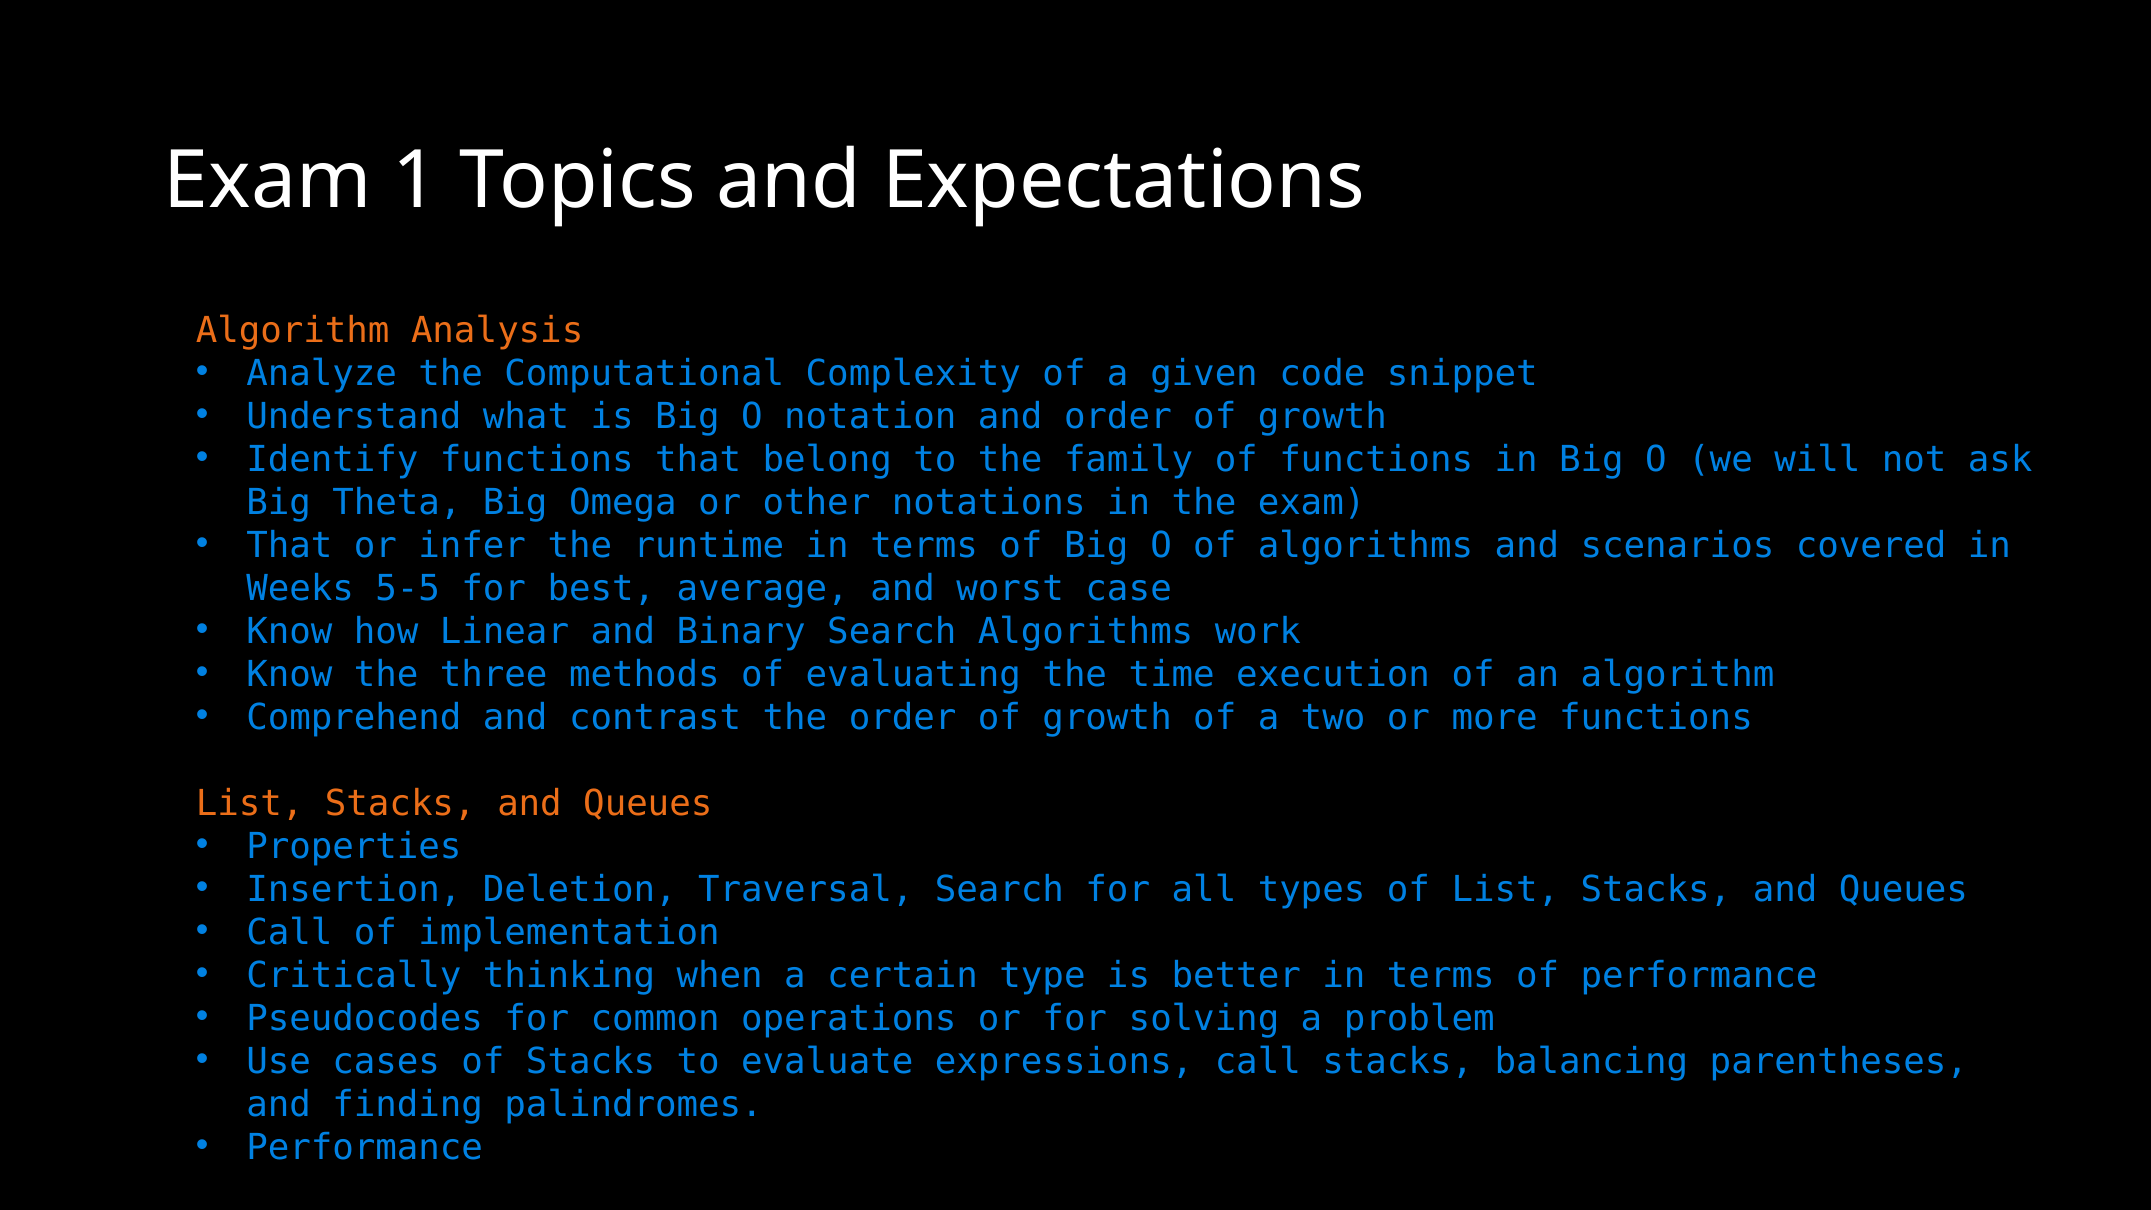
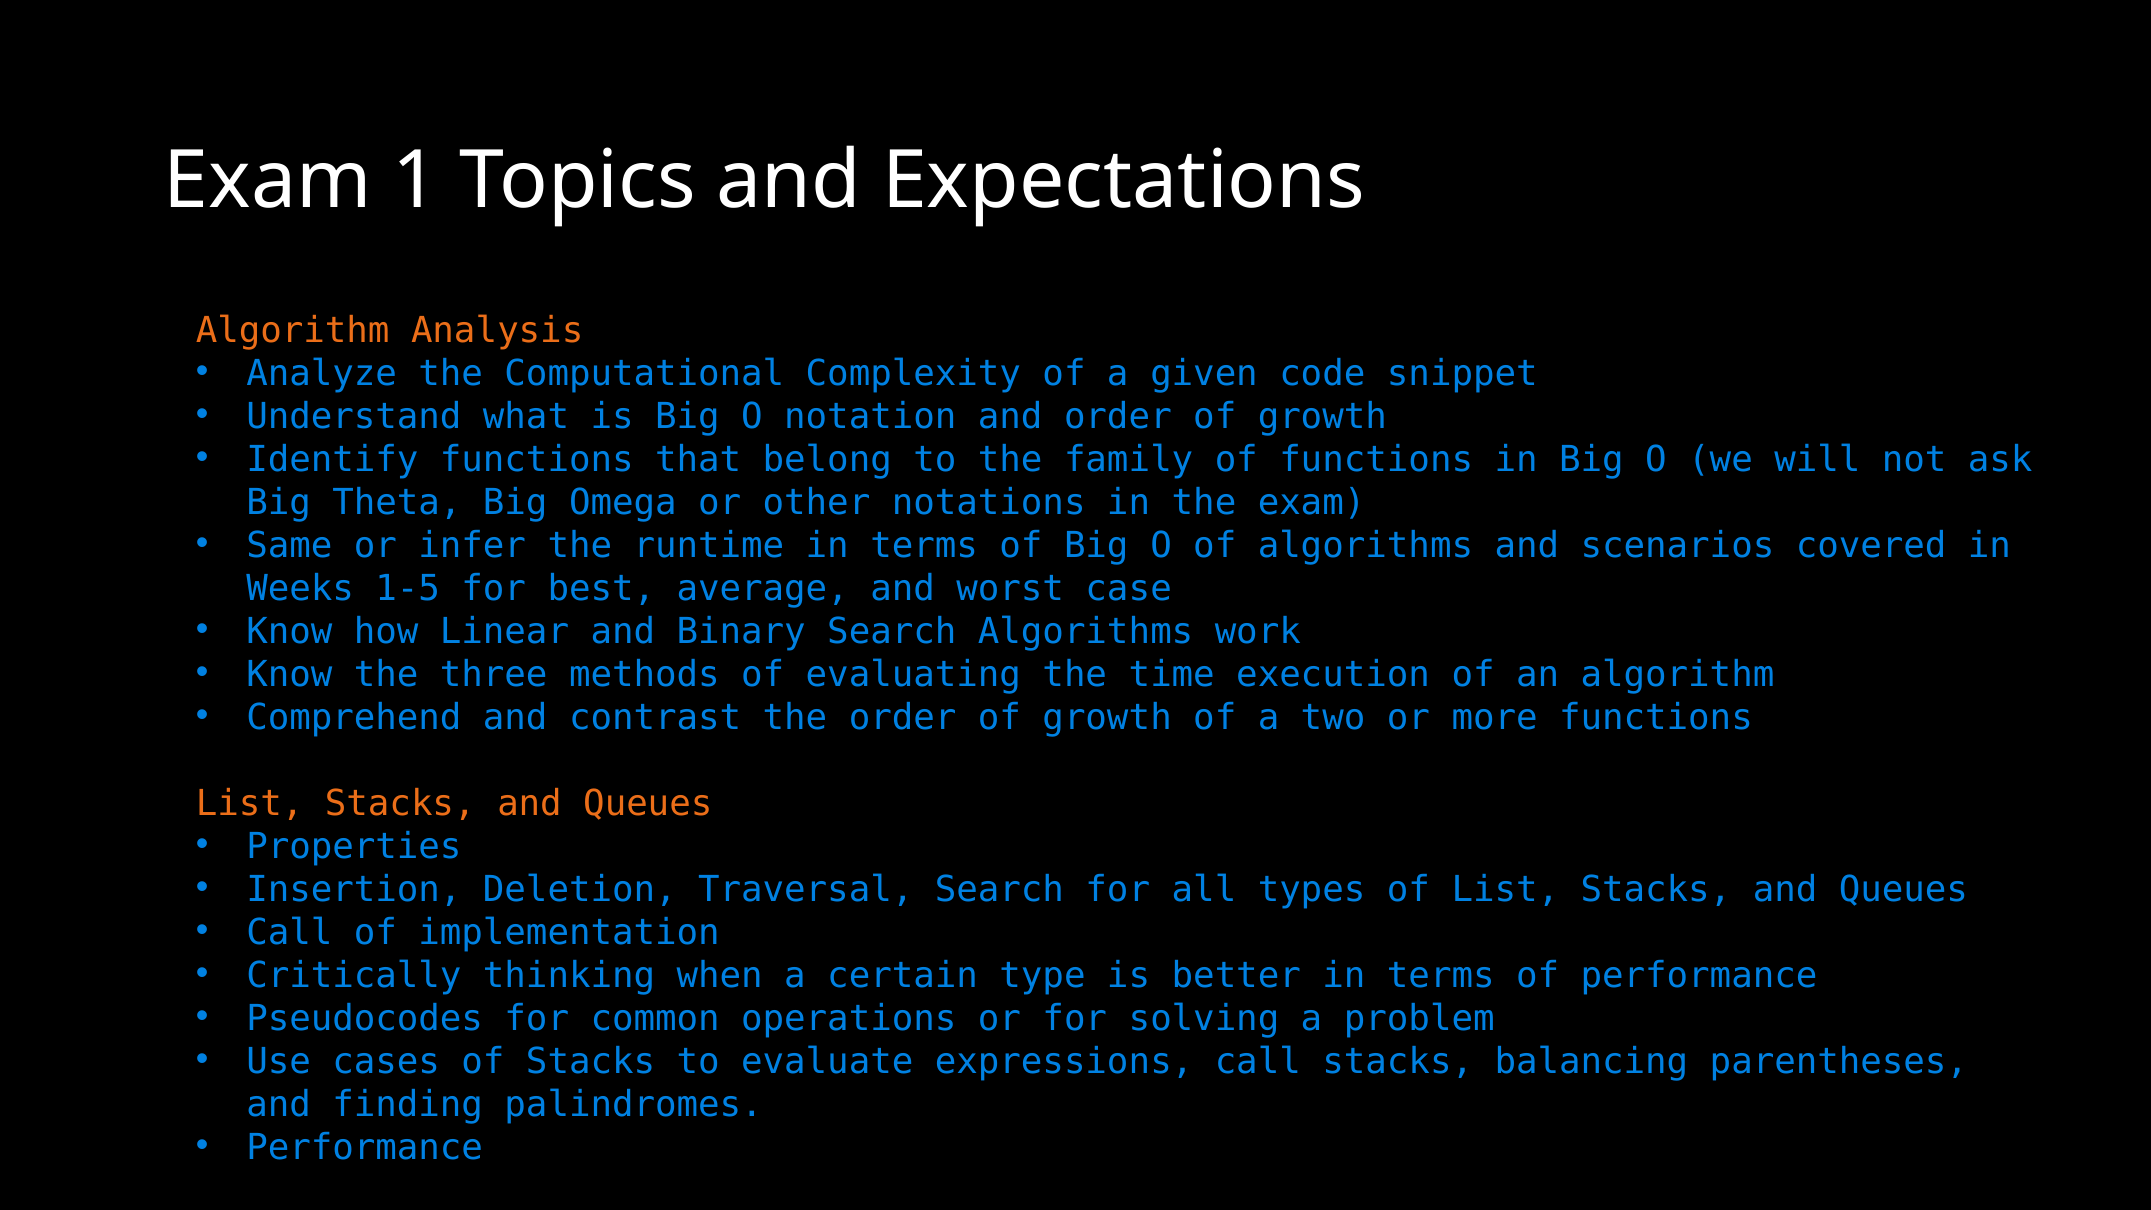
That: That -> Same (289, 545)
5-5: 5-5 -> 1-5 (408, 588)
